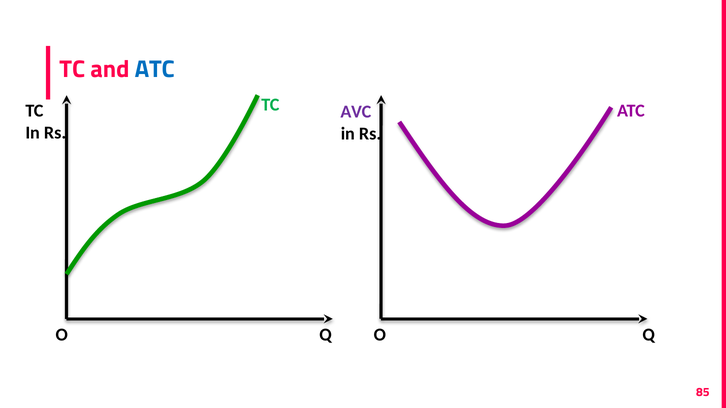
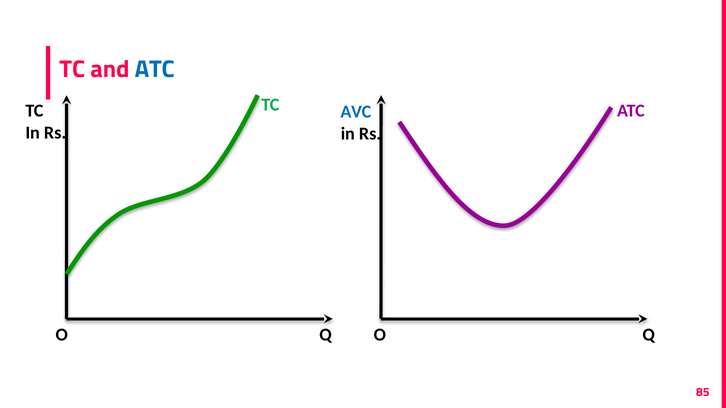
AVC colour: purple -> blue (356, 112)
